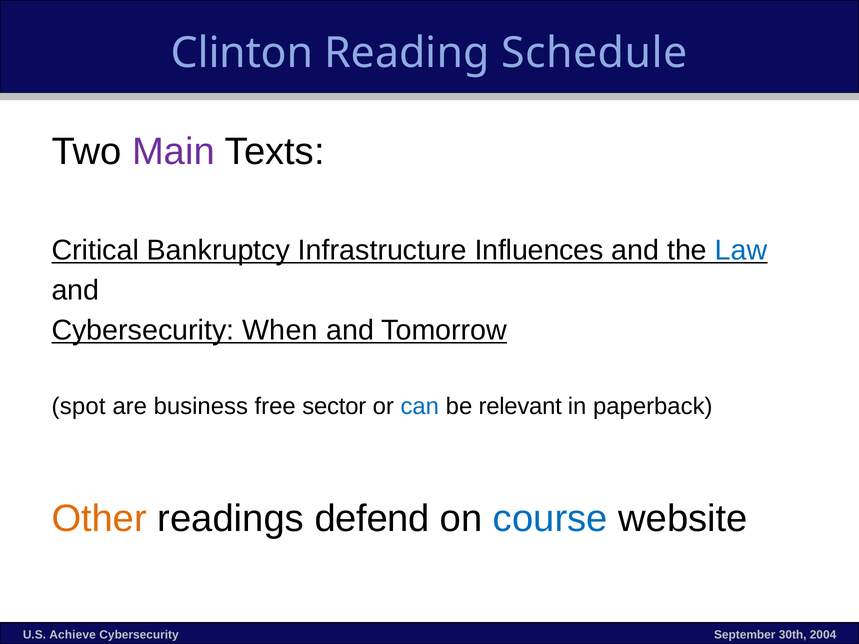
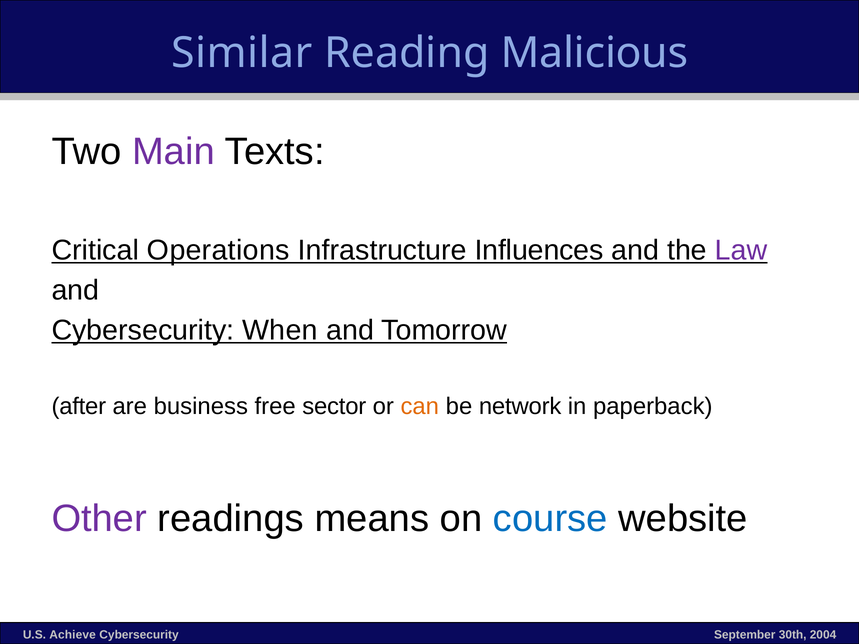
Clinton: Clinton -> Similar (242, 53)
Schedule: Schedule -> Malicious (595, 53)
Bankruptcy: Bankruptcy -> Operations (218, 250)
Law colour: blue -> purple (741, 250)
spot: spot -> after (79, 406)
can colour: blue -> orange (420, 406)
relevant: relevant -> network (520, 406)
Other colour: orange -> purple (99, 519)
defend: defend -> means (372, 519)
